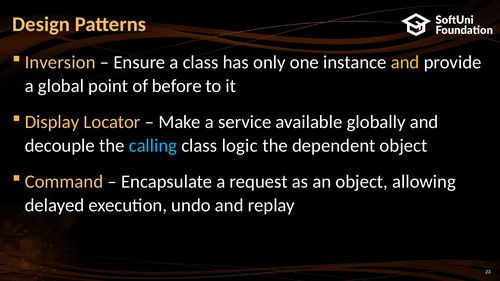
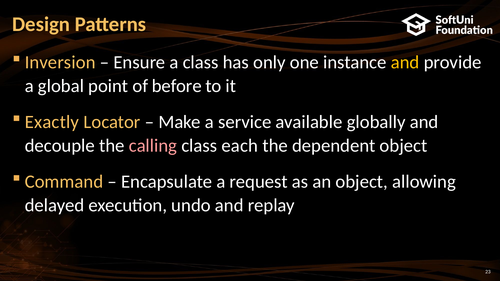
Display: Display -> Exactly (52, 122)
calling colour: light blue -> pink (153, 146)
logic: logic -> each (240, 146)
